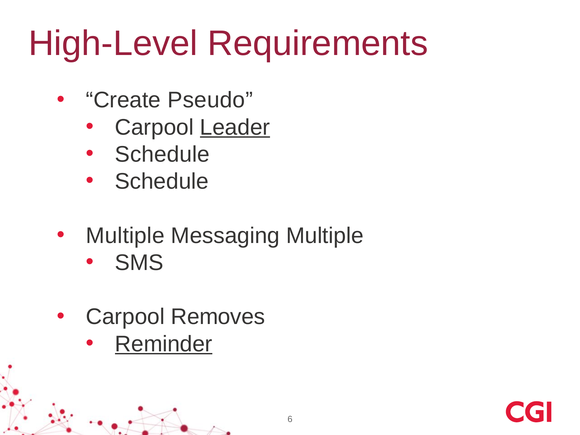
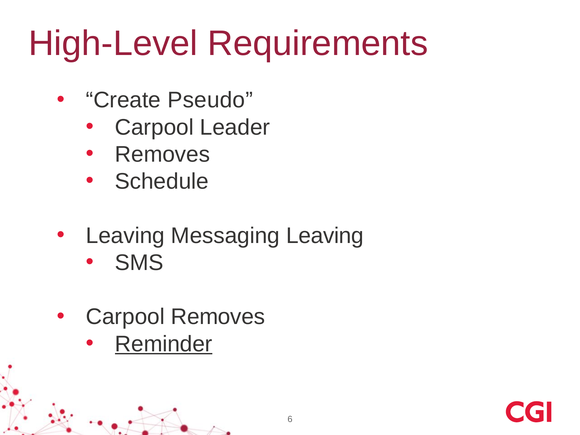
Leader underline: present -> none (235, 127)
Schedule: Schedule -> Removes (162, 154)
Multiple: Multiple -> Leaving (125, 236)
Messaging Multiple: Multiple -> Leaving (325, 236)
